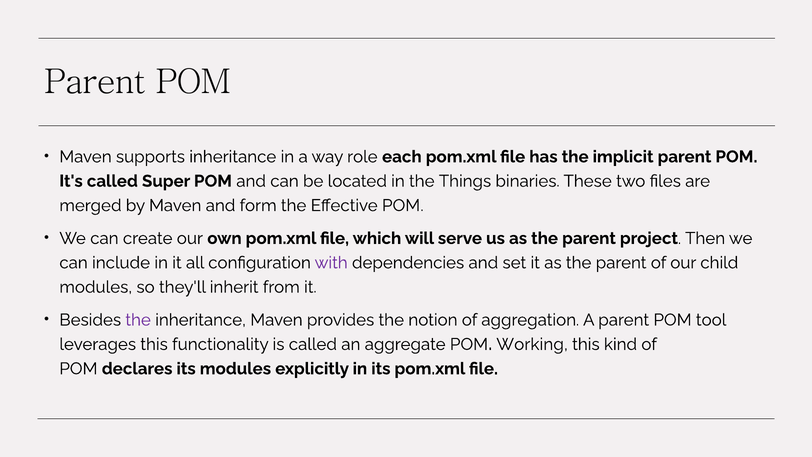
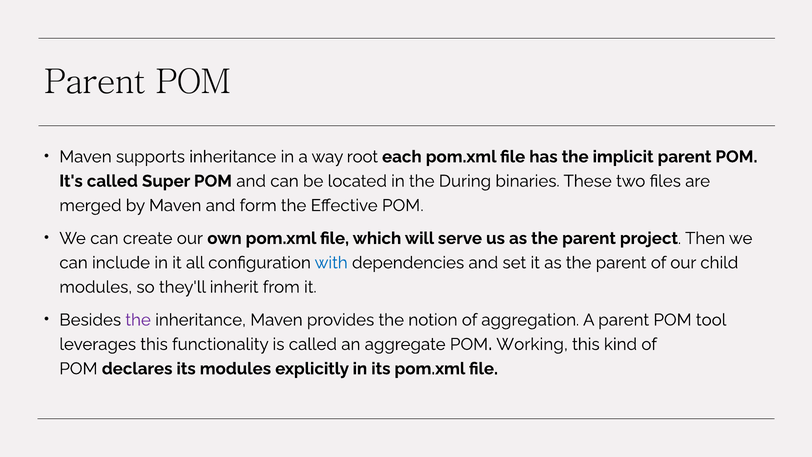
role: role -> root (362, 157)
Things: Things -> During (465, 181)
with colour: purple -> blue (331, 263)
